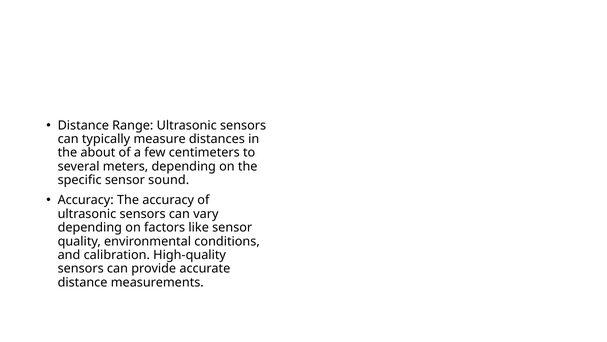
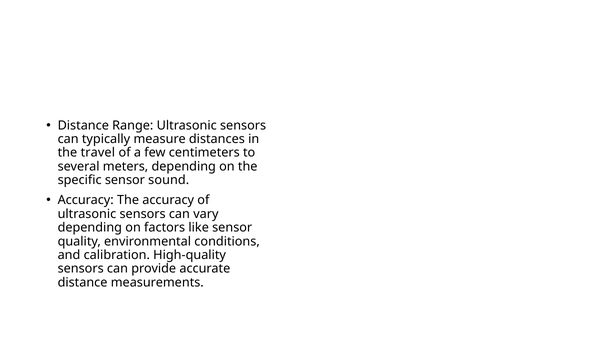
about: about -> travel (98, 153)
